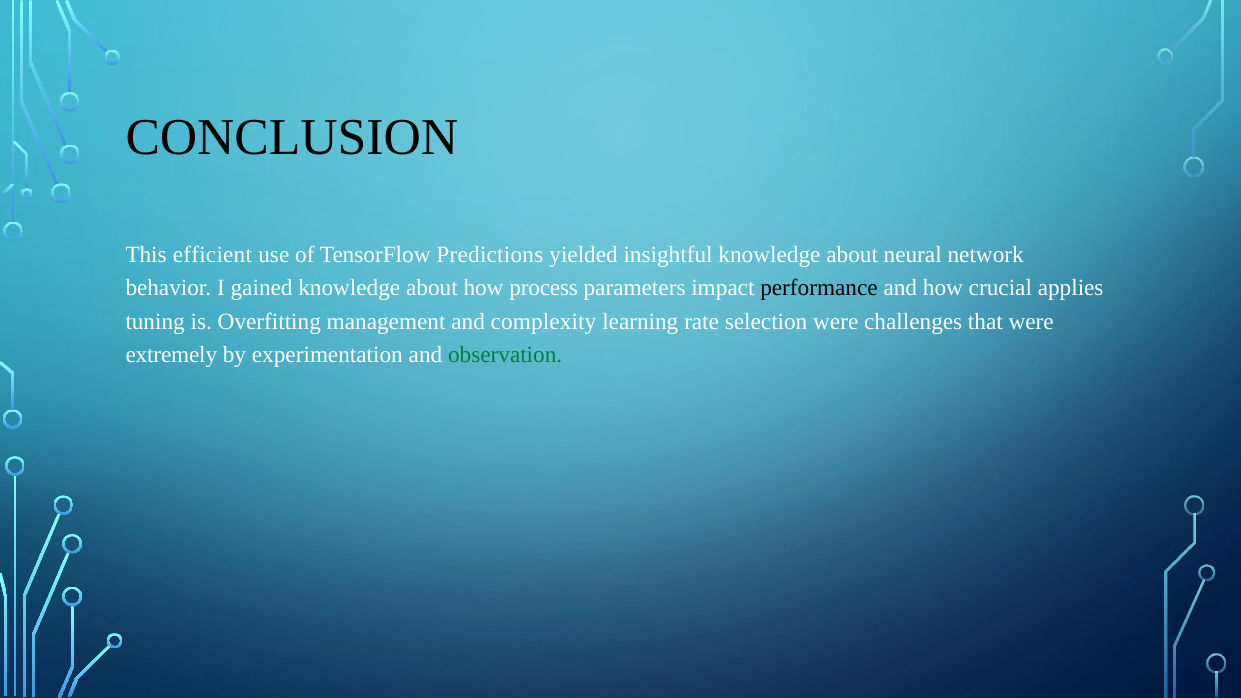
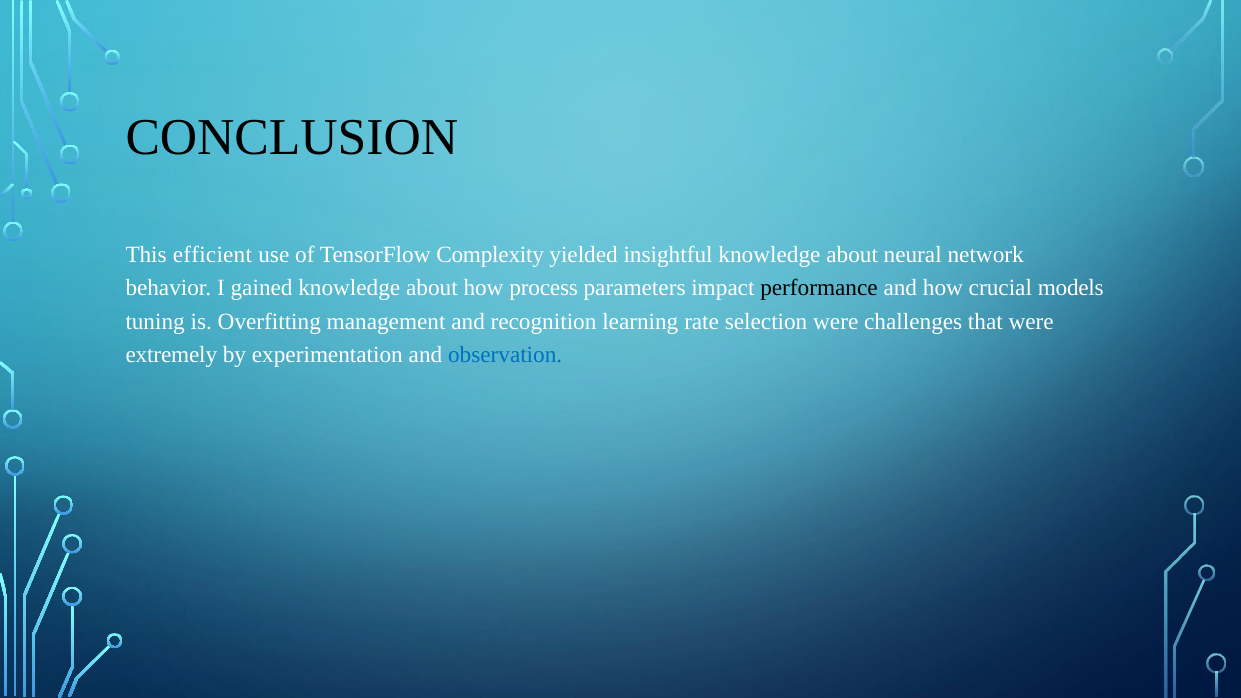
Predictions: Predictions -> Complexity (490, 255)
applies: applies -> models (1071, 288)
complexity: complexity -> recognition (544, 322)
observation colour: green -> blue (505, 355)
